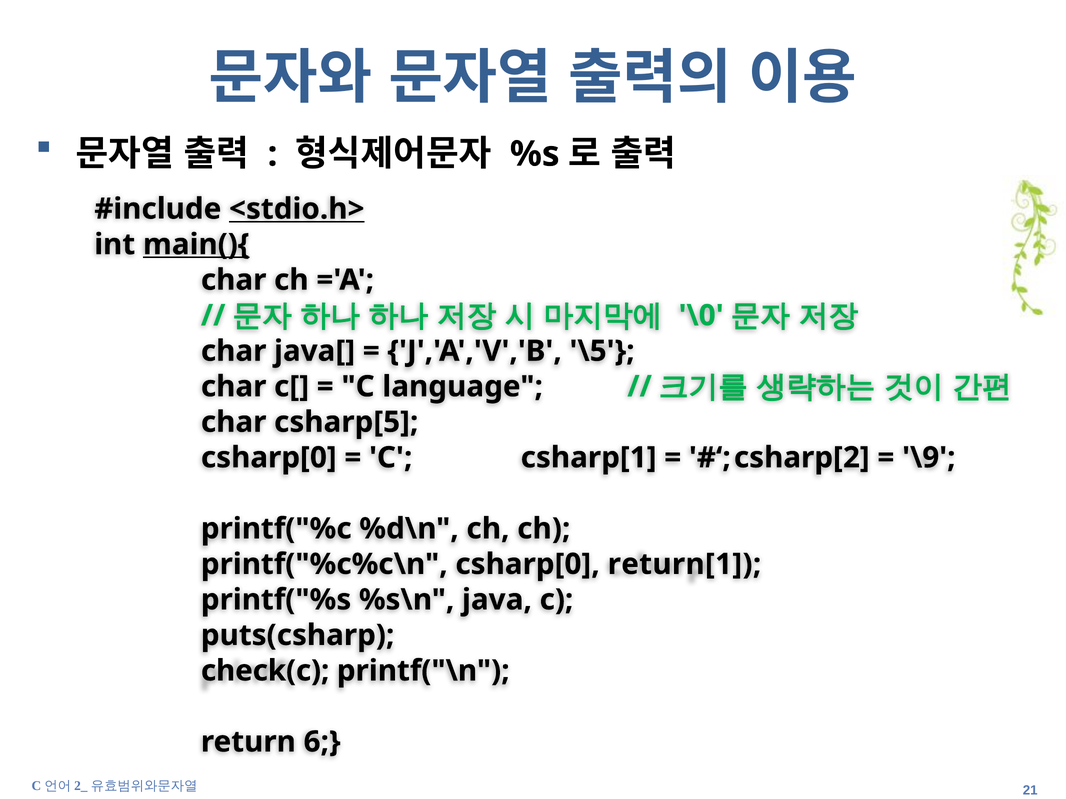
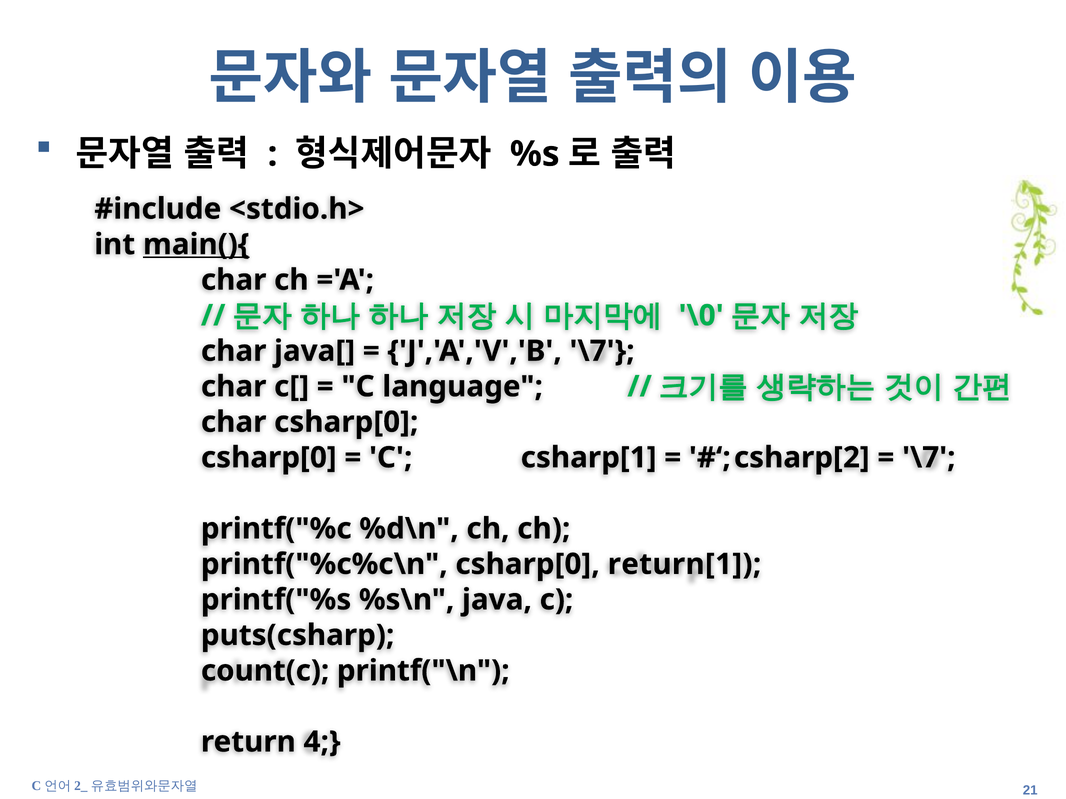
<stdio.h> underline: present -> none (297, 209)
J','A','V','B \5: \5 -> \7 (602, 351)
char csharp[5: csharp[5 -> csharp[0 (346, 422)
\9: \9 -> \7 (929, 458)
check(c: check(c -> count(c (265, 671)
6: 6 -> 4 (322, 742)
